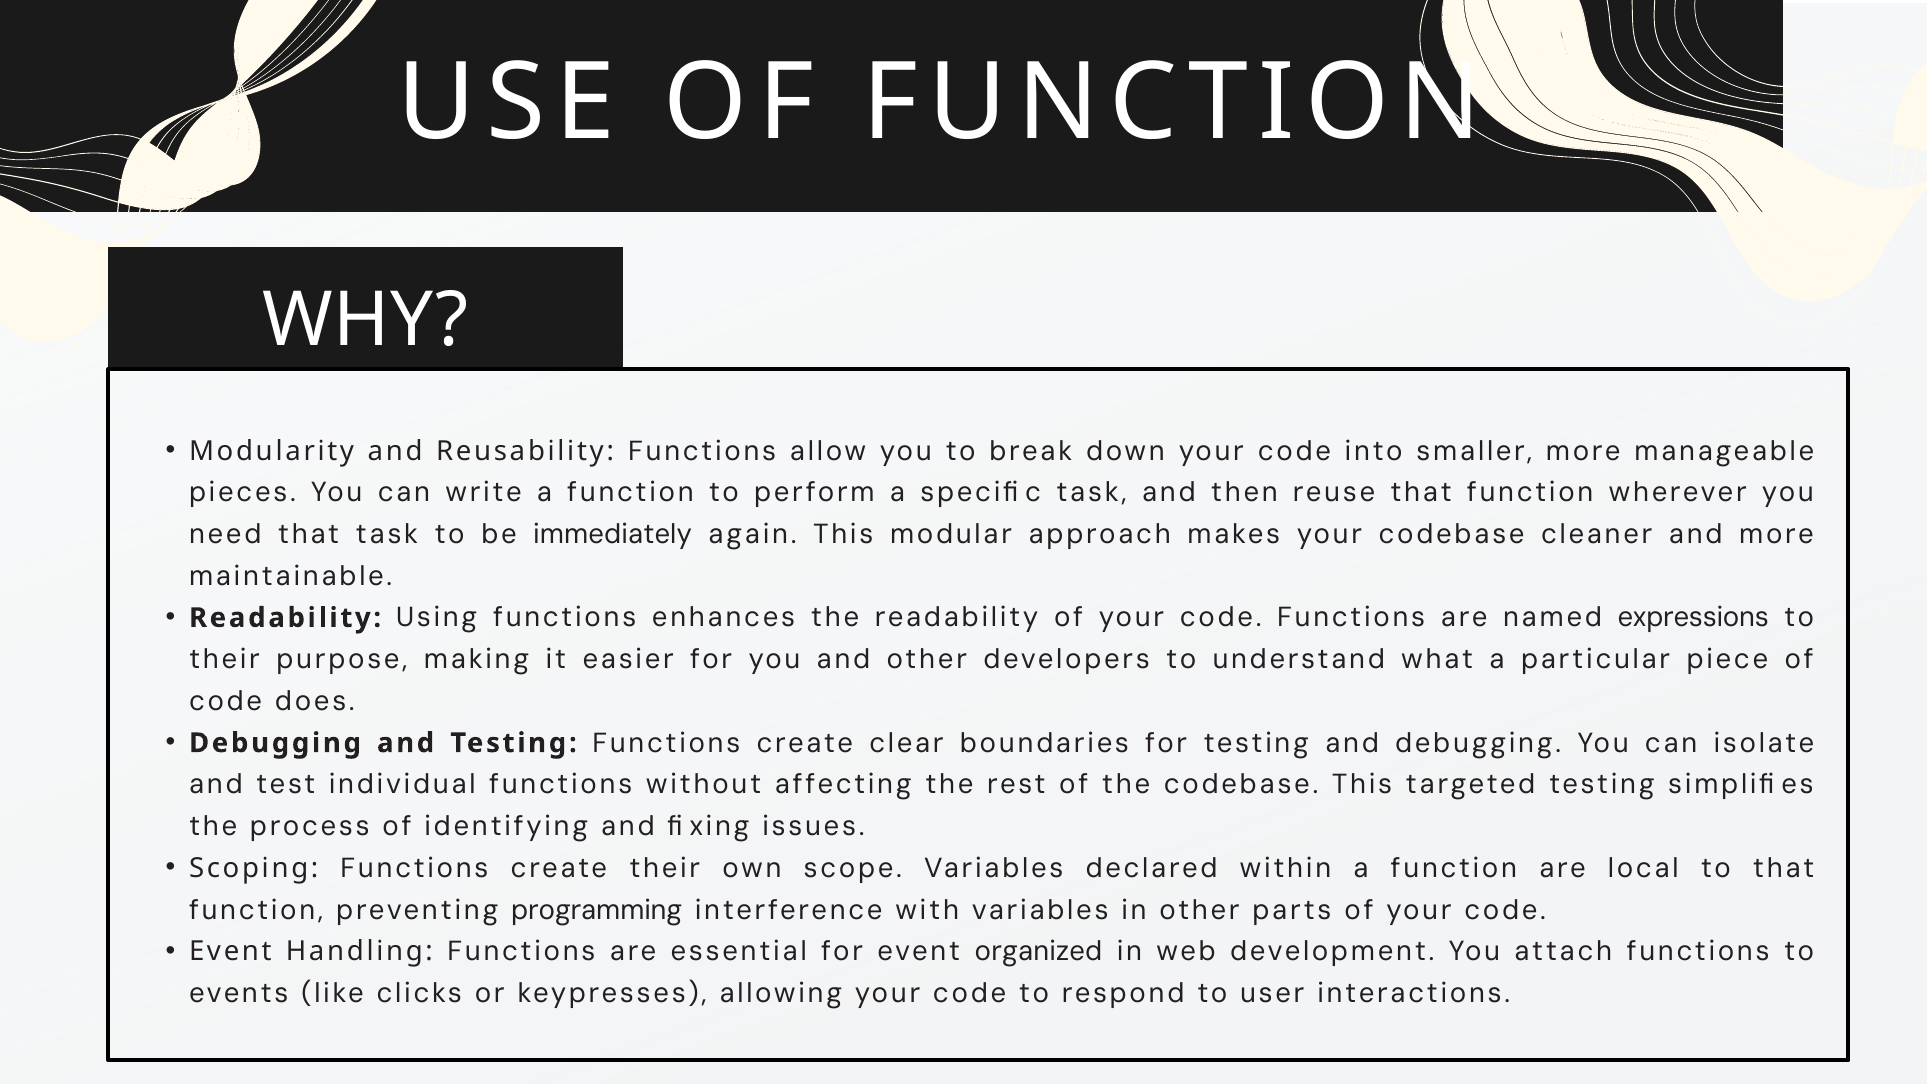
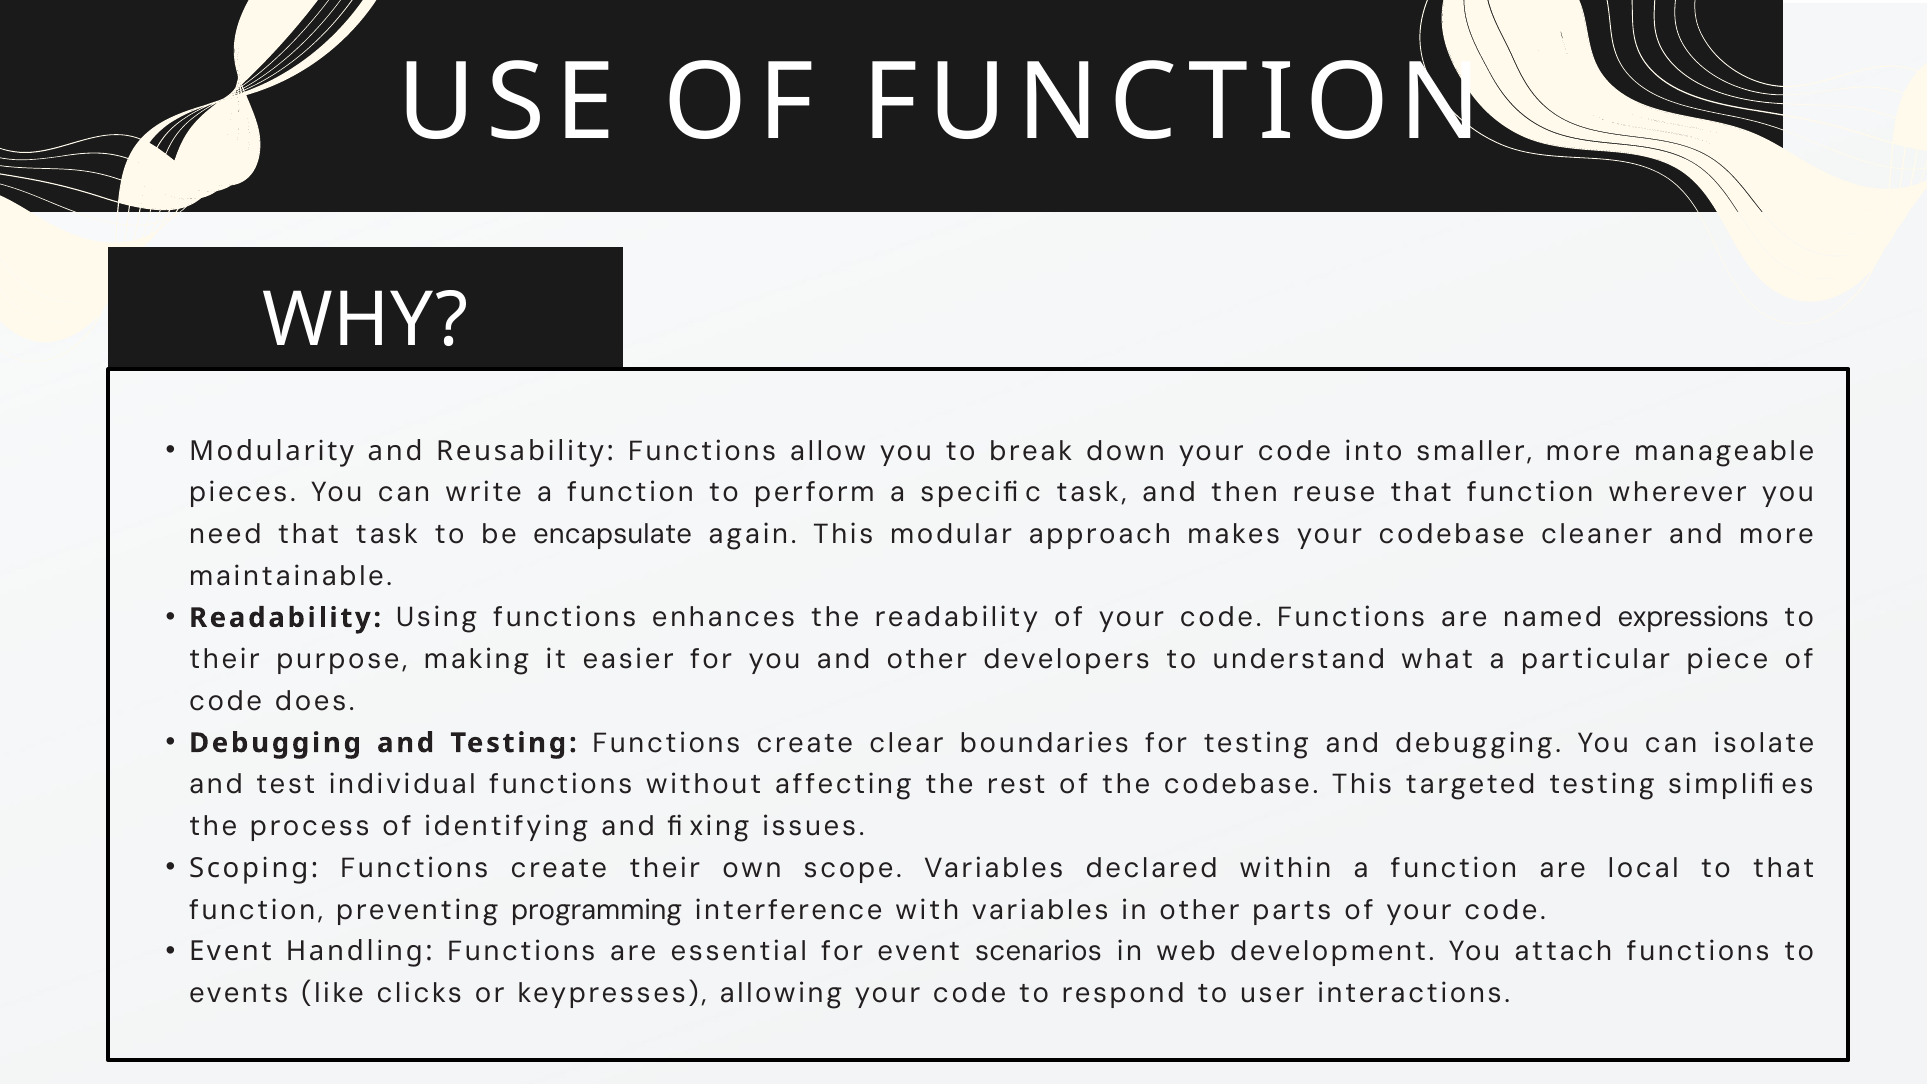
immediately: immediately -> encapsulate (613, 534)
organized: organized -> scenarios (1038, 952)
